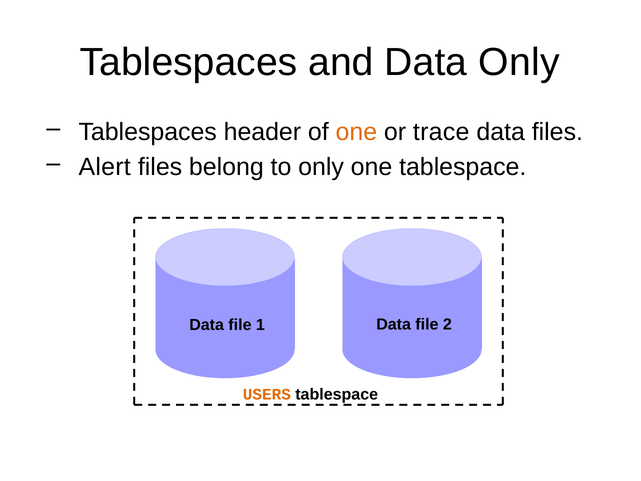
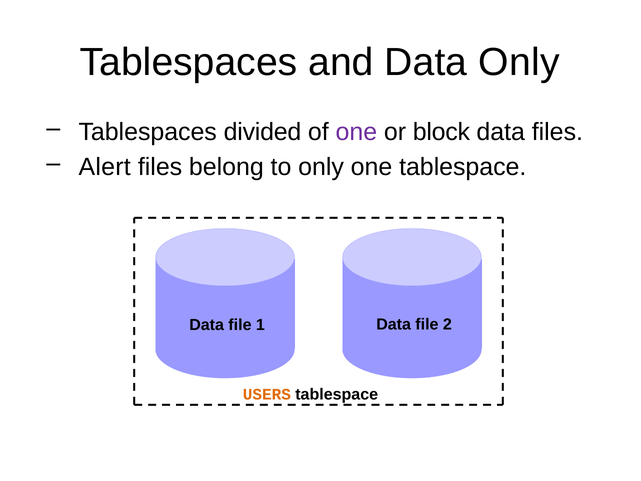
header: header -> divided (262, 132)
one colour: orange -> purple (356, 132)
trace: trace -> block (441, 132)
